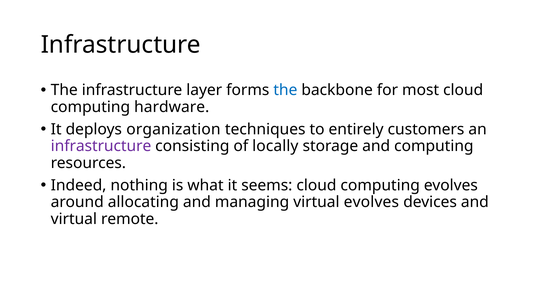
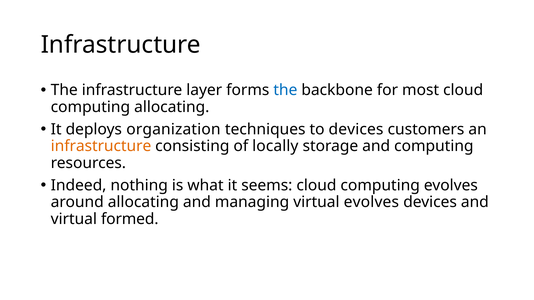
computing hardware: hardware -> allocating (172, 107)
to entirely: entirely -> devices (356, 129)
infrastructure colour: purple -> orange (101, 146)
remote: remote -> formed (130, 219)
